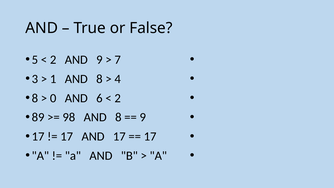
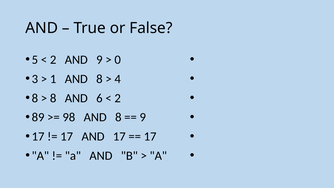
7: 7 -> 0 (118, 60)
0: 0 -> 8 (53, 98)
